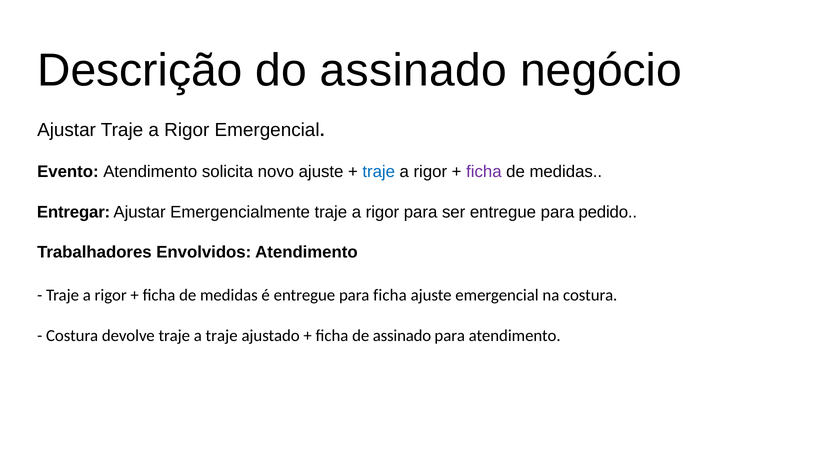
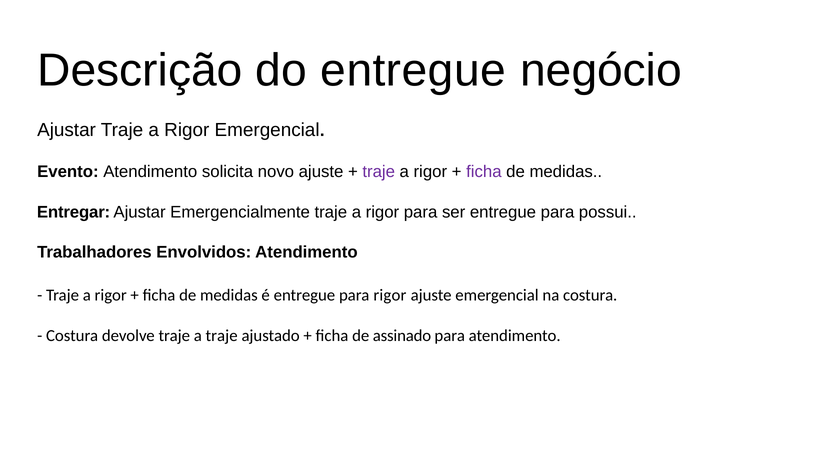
do assinado: assinado -> entregue (413, 70)
traje colour: blue -> purple (379, 172)
pedido: pedido -> possui (608, 212)
para ficha: ficha -> rigor (390, 295)
